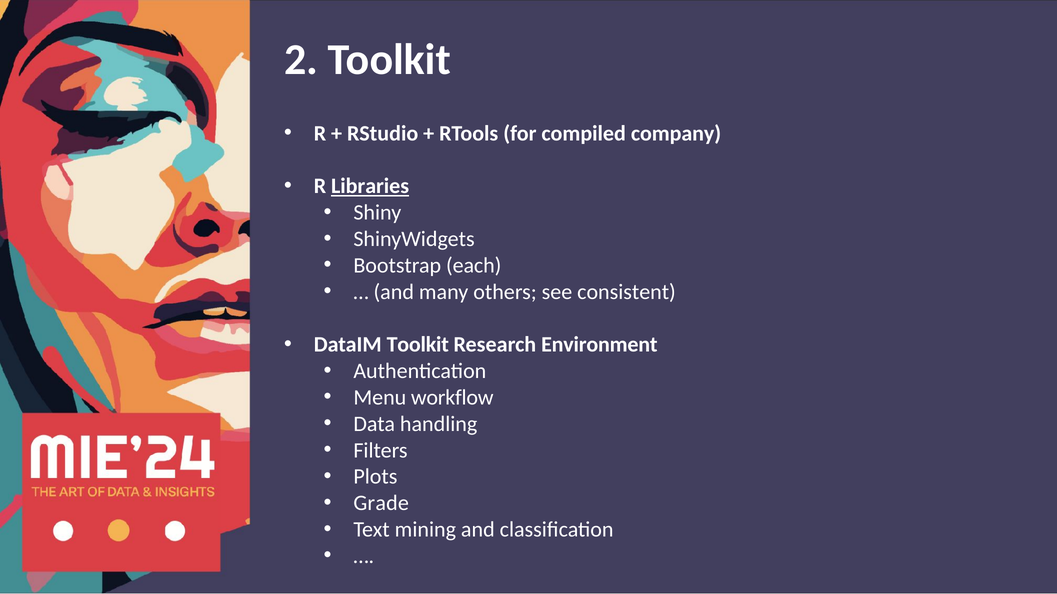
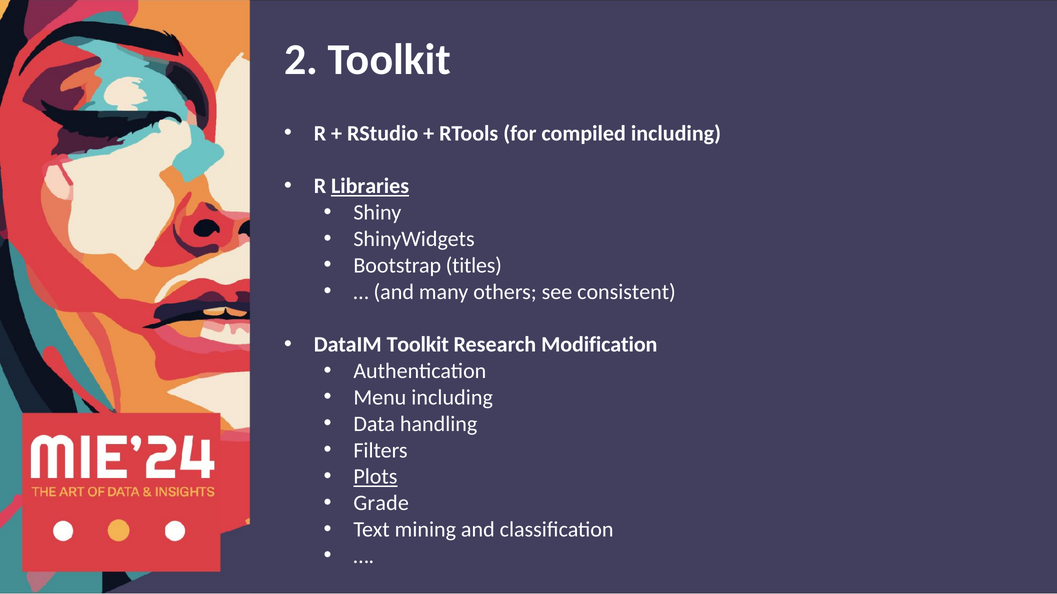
compiled company: company -> including (676, 133)
each: each -> titles (474, 266)
Environment: Environment -> Modification (599, 345)
Menu workflow: workflow -> including (452, 398)
Plots underline: none -> present (375, 477)
